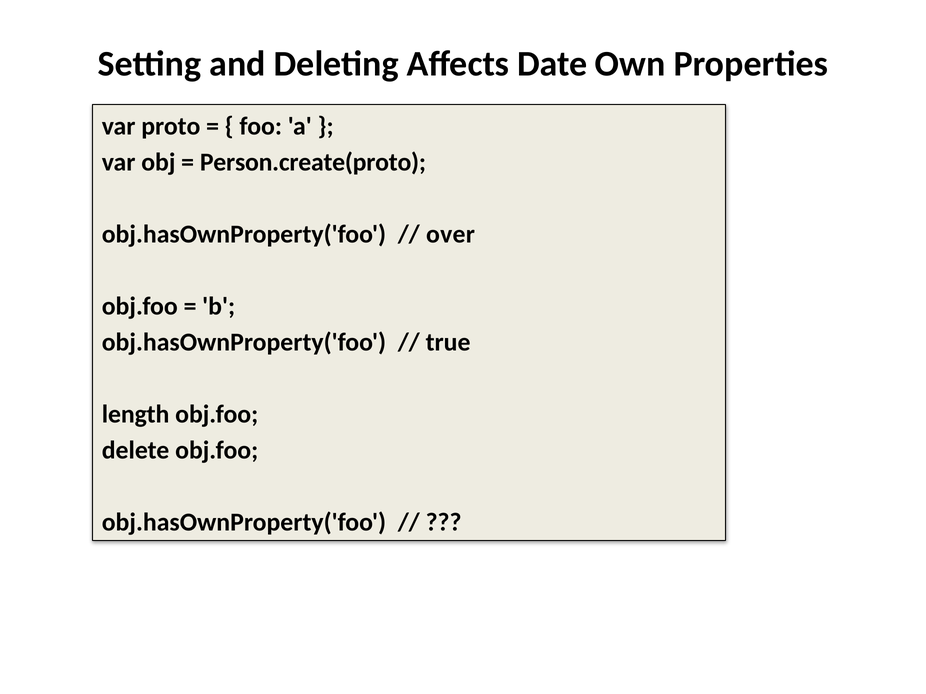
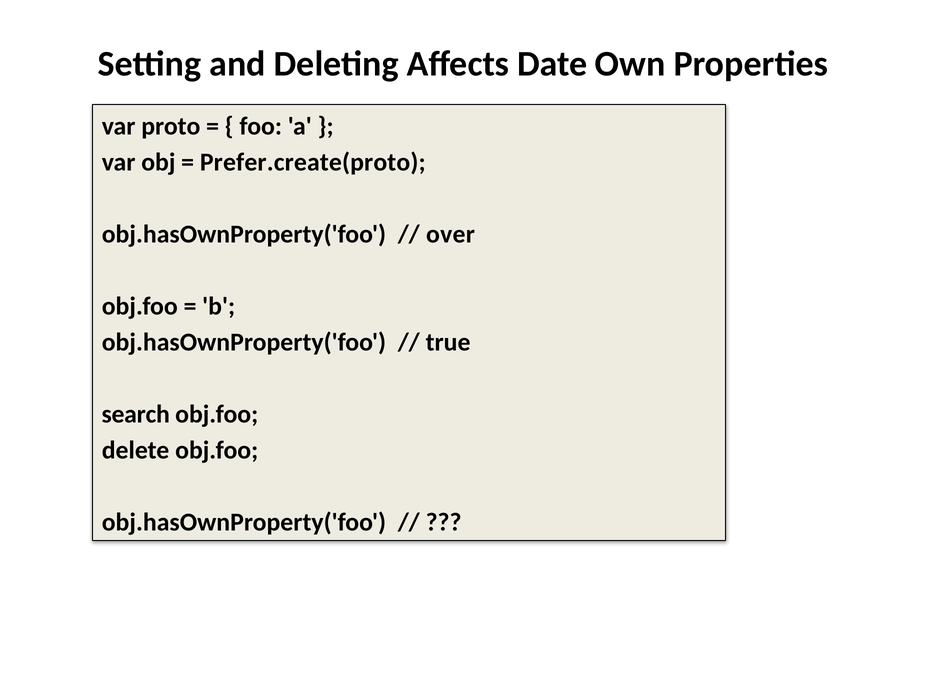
Person.create(proto: Person.create(proto -> Prefer.create(proto (313, 162)
length: length -> search (136, 415)
